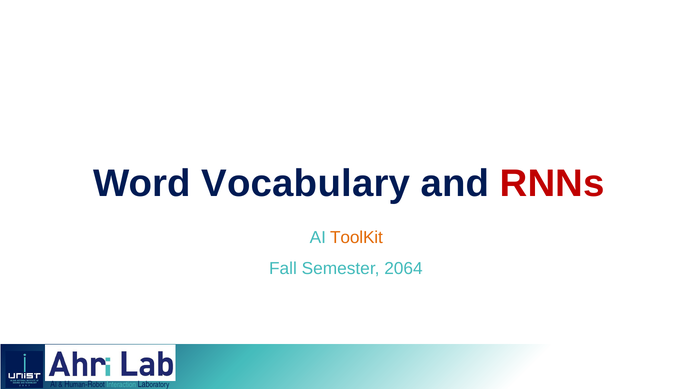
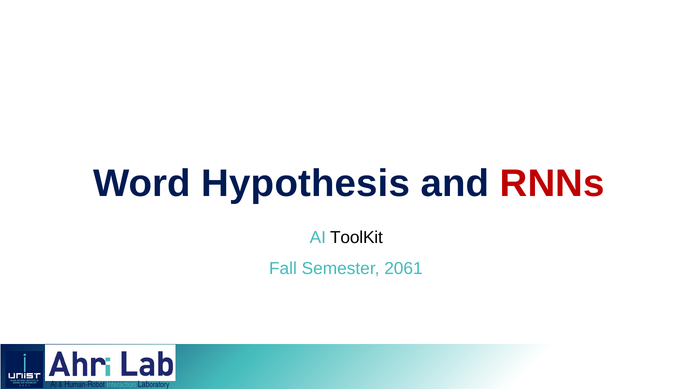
Vocabulary: Vocabulary -> Hypothesis (306, 184)
ToolKit colour: orange -> black (356, 238)
2064: 2064 -> 2061 (403, 269)
